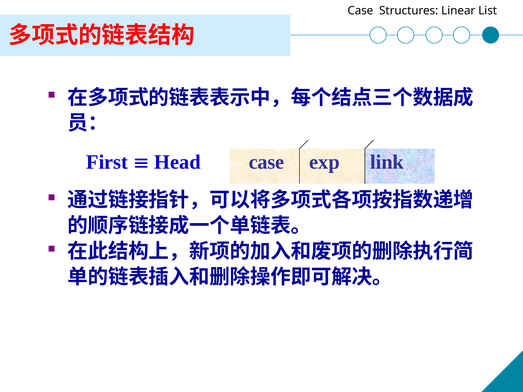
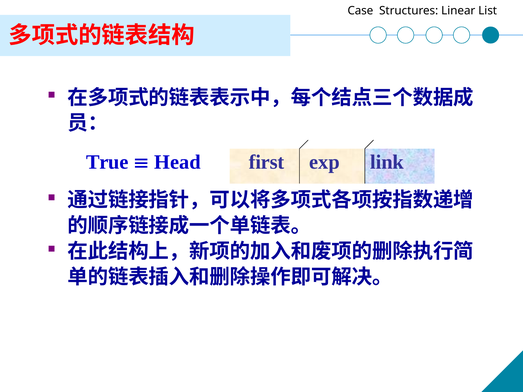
First: First -> True (107, 162)
case: case -> first (267, 162)
